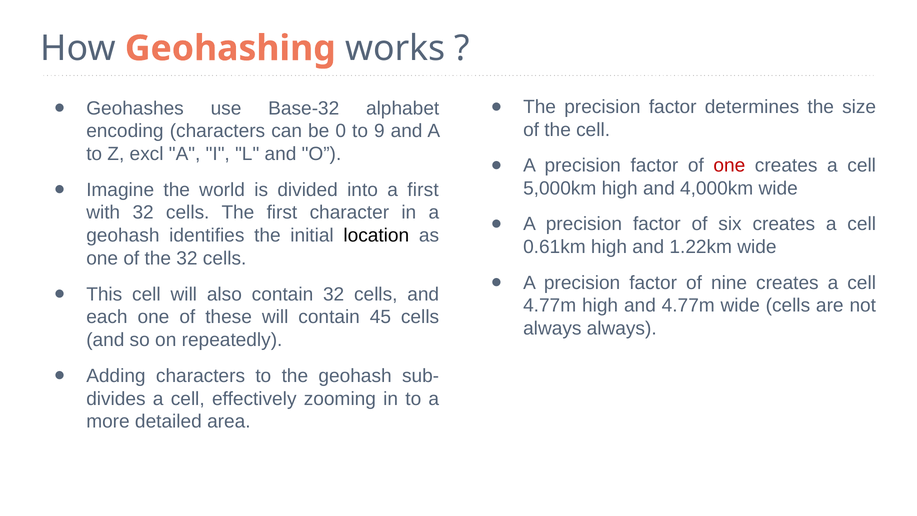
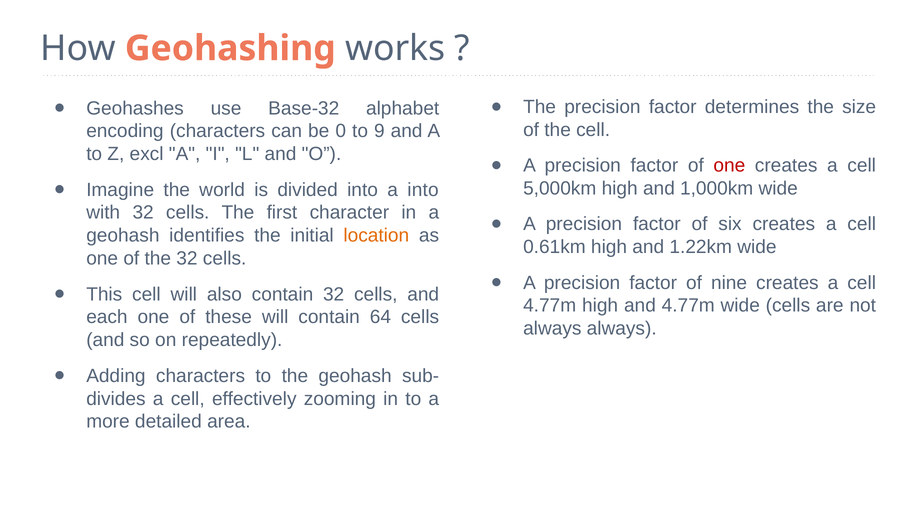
4,000km: 4,000km -> 1,000km (717, 188)
a first: first -> into (423, 190)
location colour: black -> orange (376, 236)
45: 45 -> 64 (380, 317)
